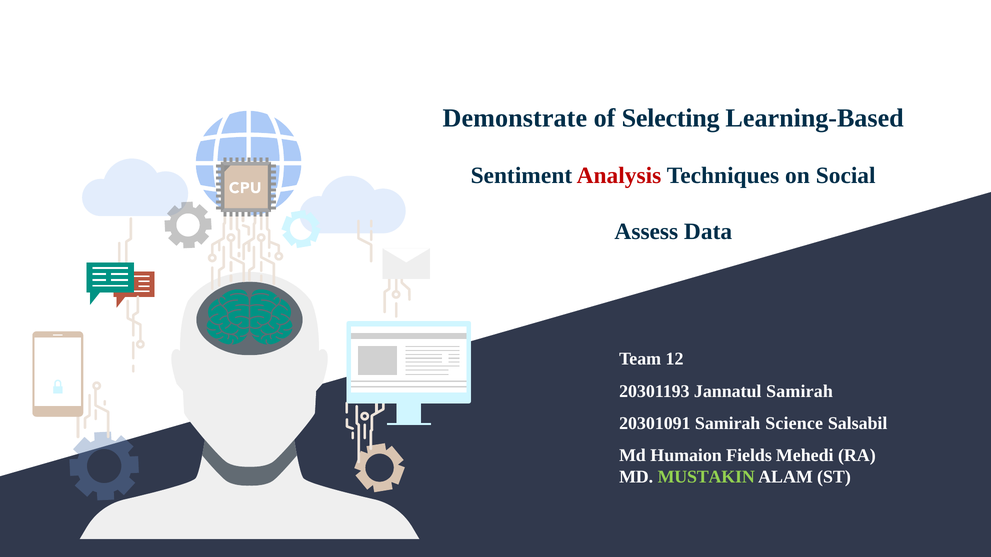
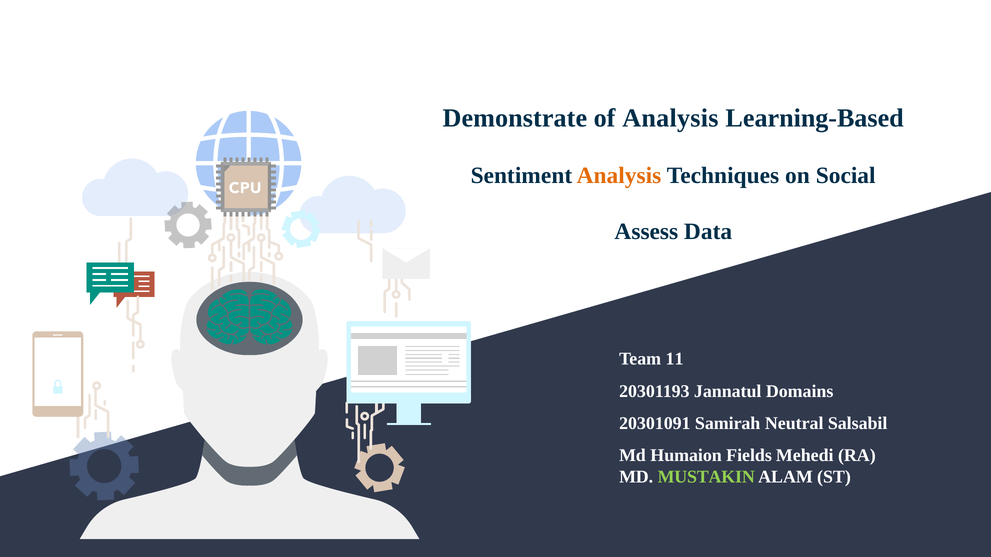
of Selecting: Selecting -> Analysis (670, 118)
Analysis colour: red -> orange (619, 176)
12: 12 -> 11 (675, 359)
Jannatul Samirah: Samirah -> Domains (800, 391)
Science: Science -> Neutral (794, 424)
